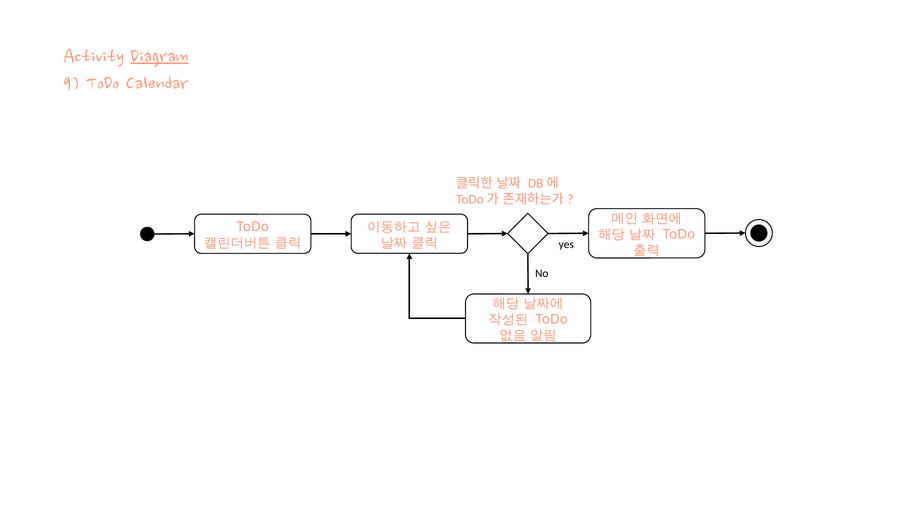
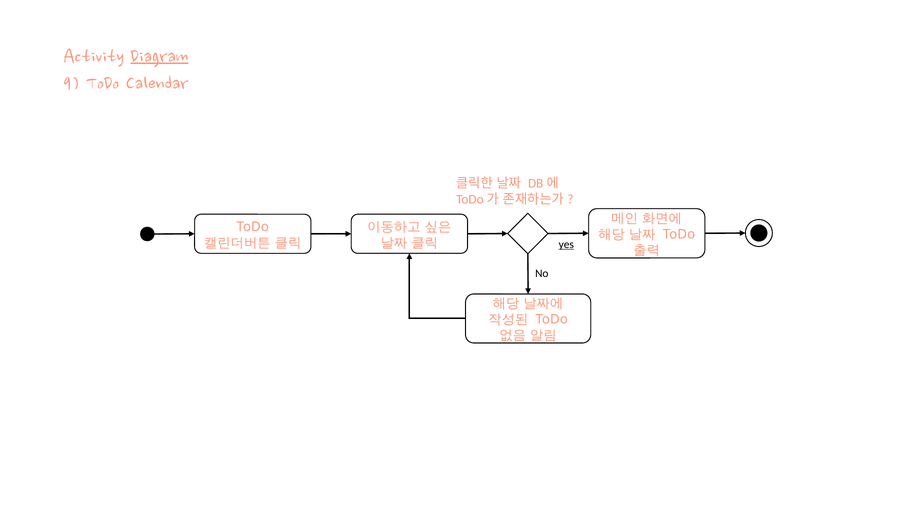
yes underline: none -> present (566, 244)
